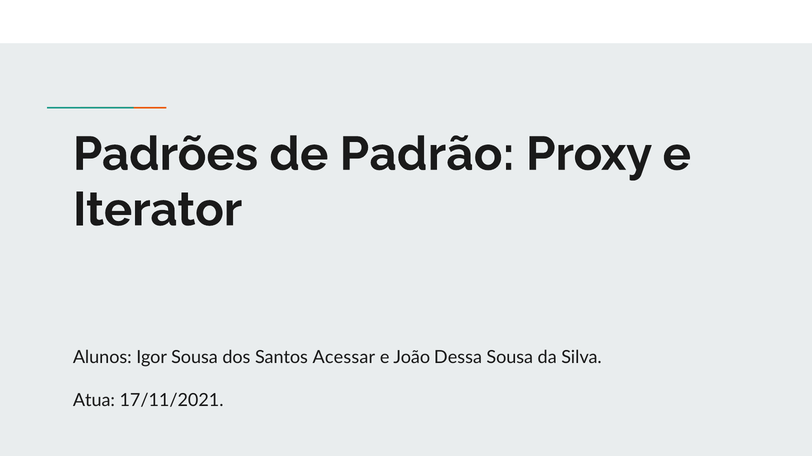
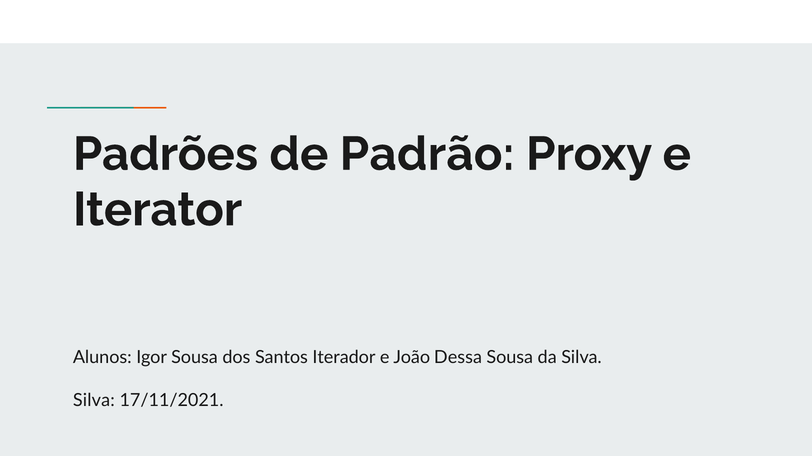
Acessar: Acessar -> Iterador (344, 358)
Atua: Atua -> Silva (94, 401)
